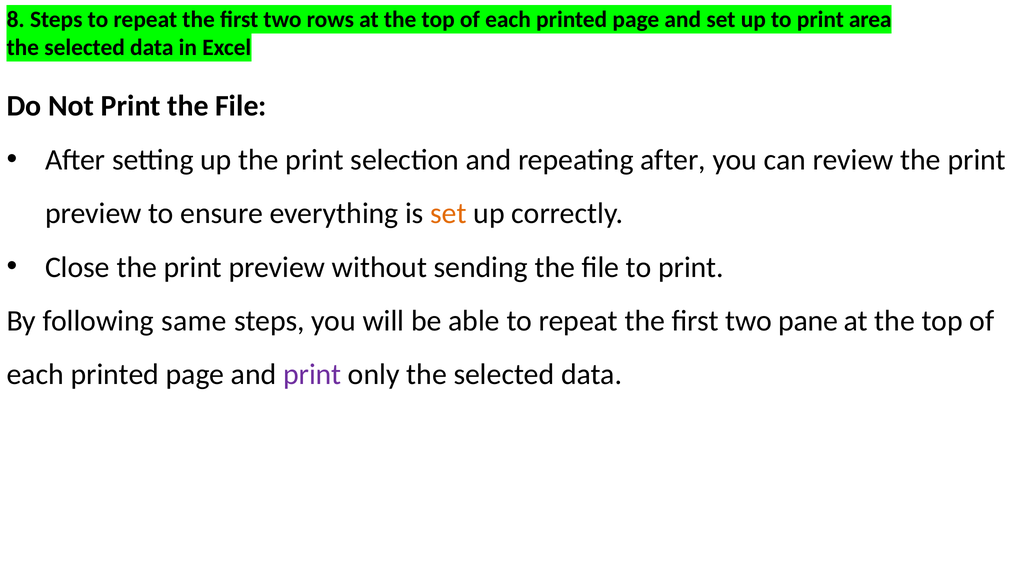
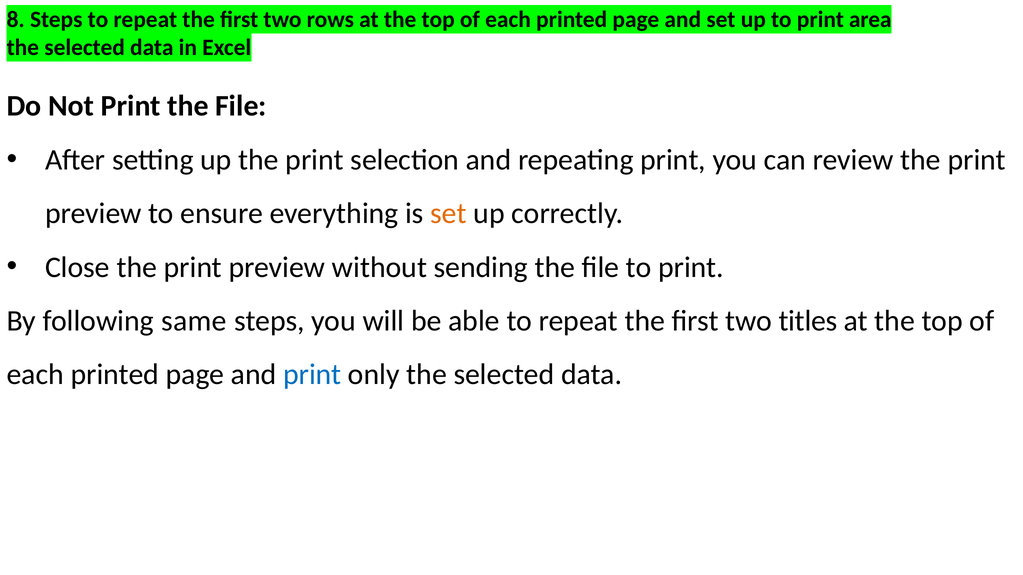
repeating after: after -> print (673, 160)
pane: pane -> titles (808, 321)
print colour: purple -> blue (312, 375)
